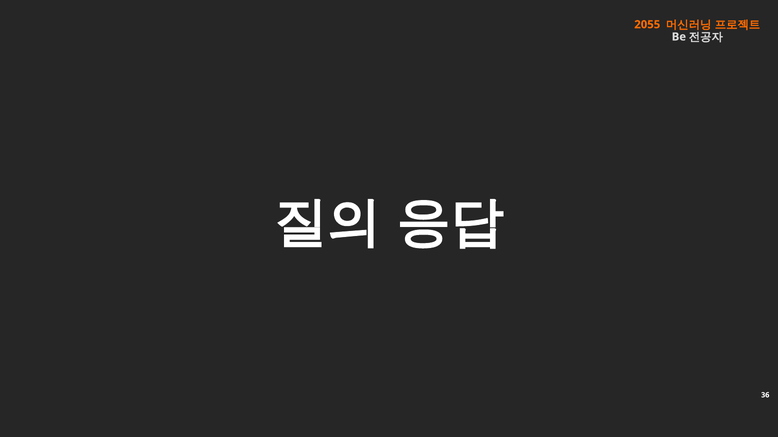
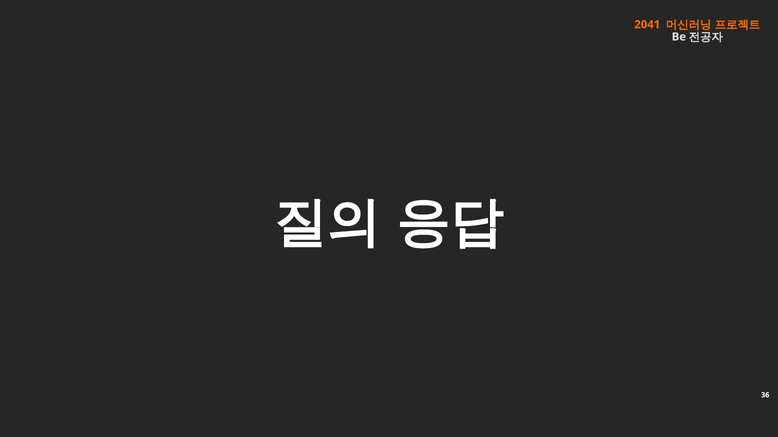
2055: 2055 -> 2041 (647, 25)
